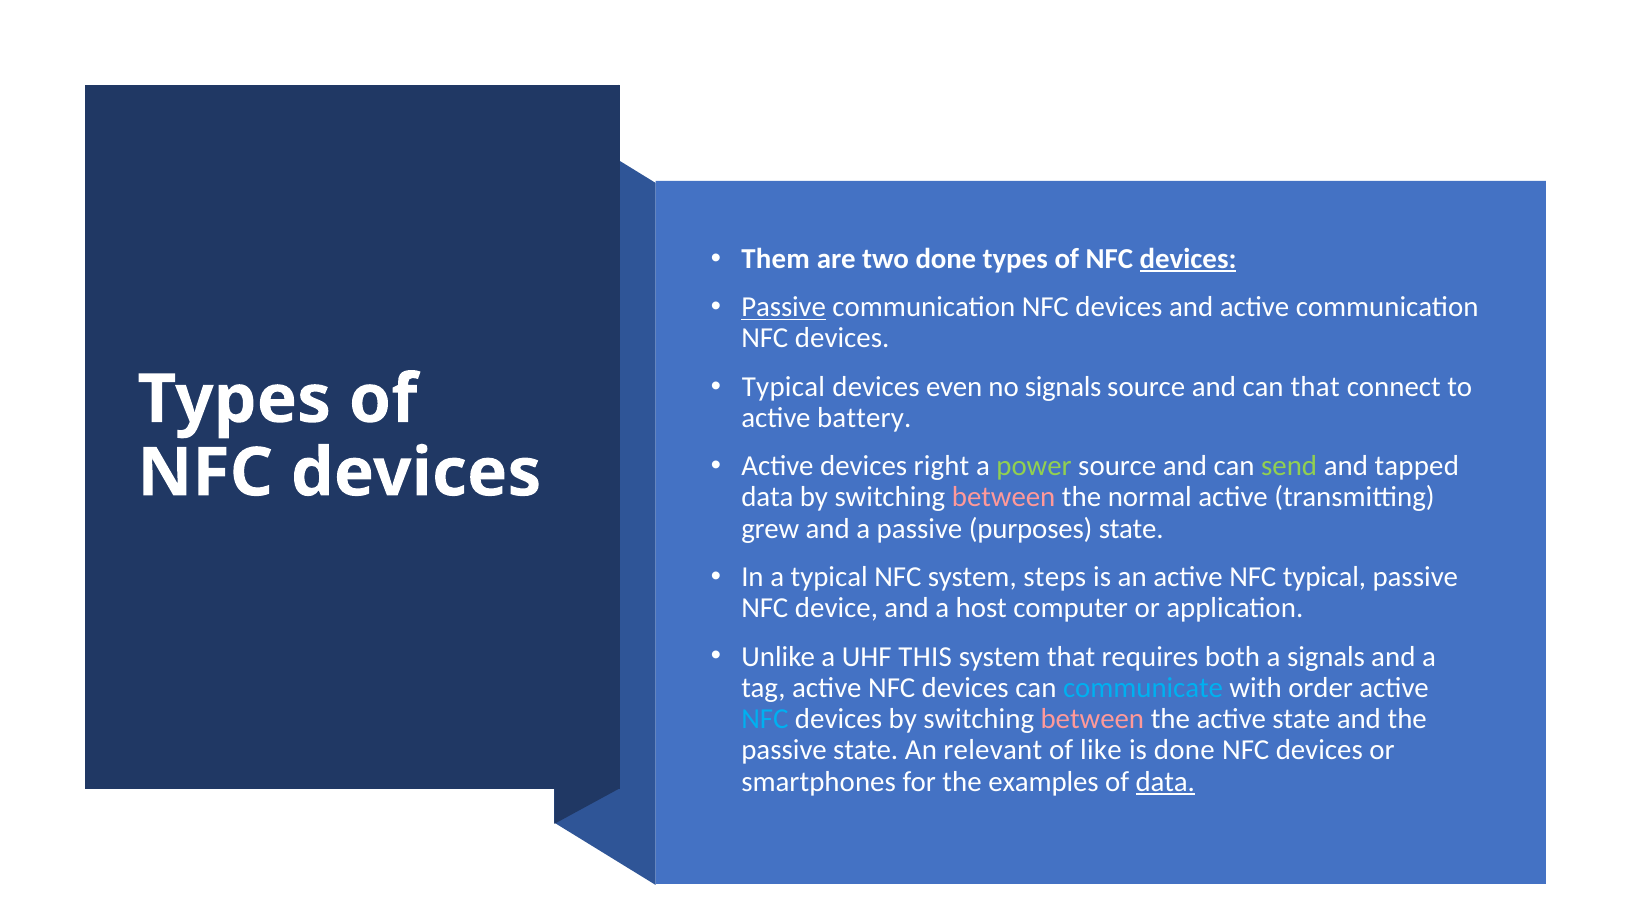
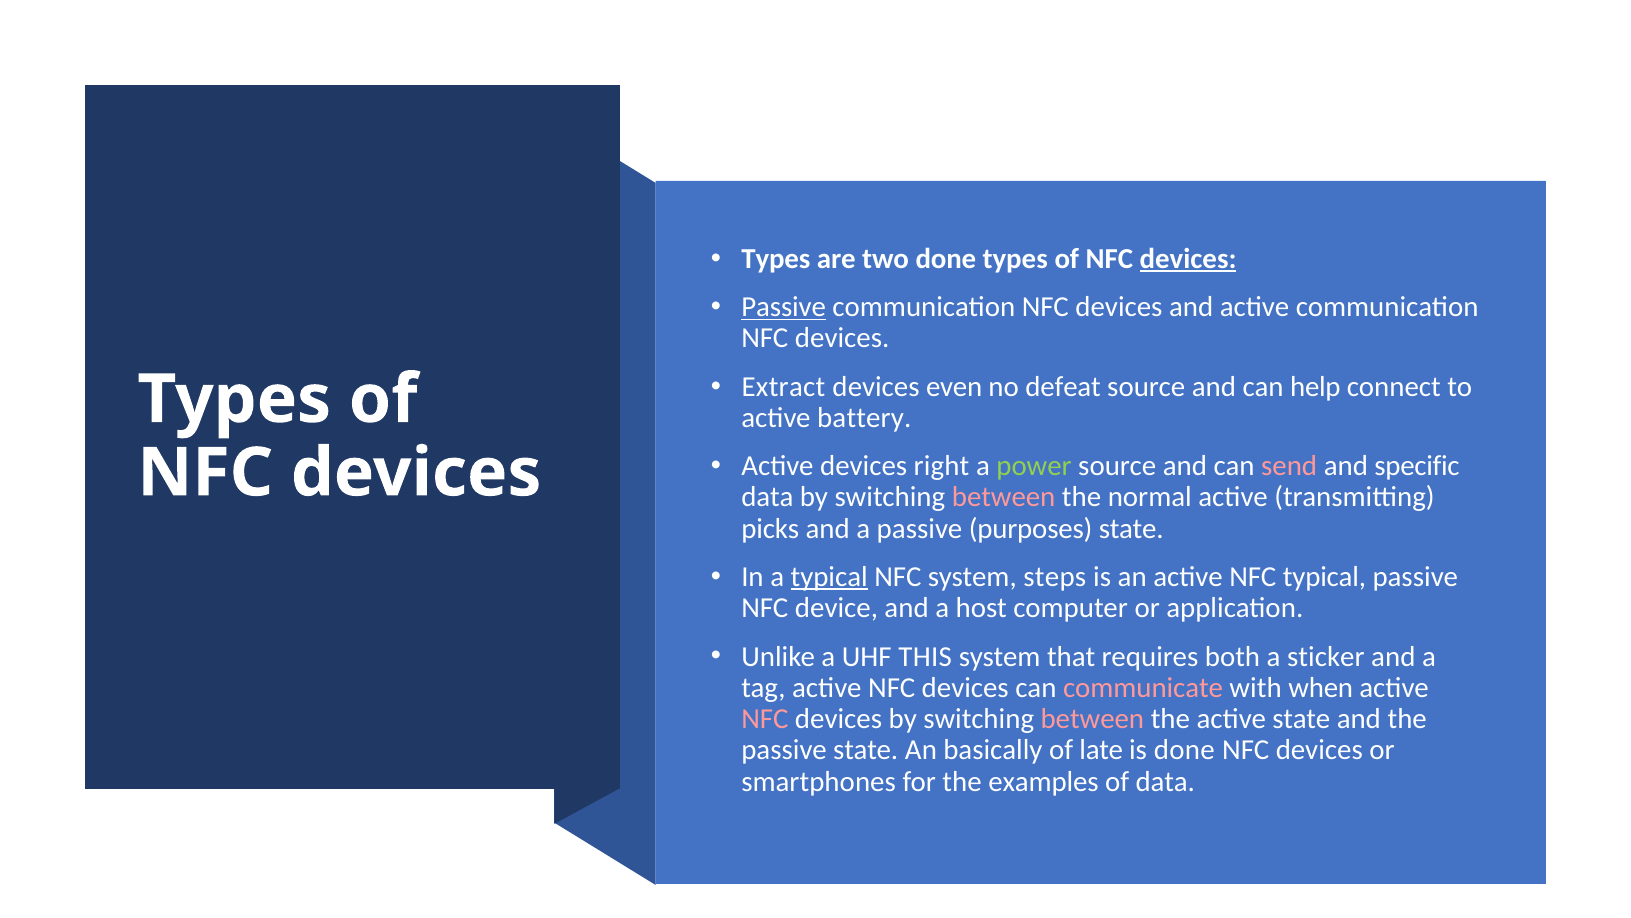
Them: Them -> Types (776, 259)
Typical: Typical -> Extract (783, 386)
no signals: signals -> defeat (1063, 386)
can that: that -> help (1315, 386)
send colour: light green -> pink (1289, 466)
tapped: tapped -> specific (1417, 466)
grew: grew -> picks (770, 528)
typical underline: none -> present (829, 577)
a signals: signals -> sticker (1326, 656)
communicate colour: light blue -> pink (1143, 687)
order: order -> when (1321, 687)
NFC colour: light blue -> pink (765, 719)
relevant: relevant -> basically (993, 750)
like: like -> late (1101, 750)
data underline: present -> none (1165, 781)
